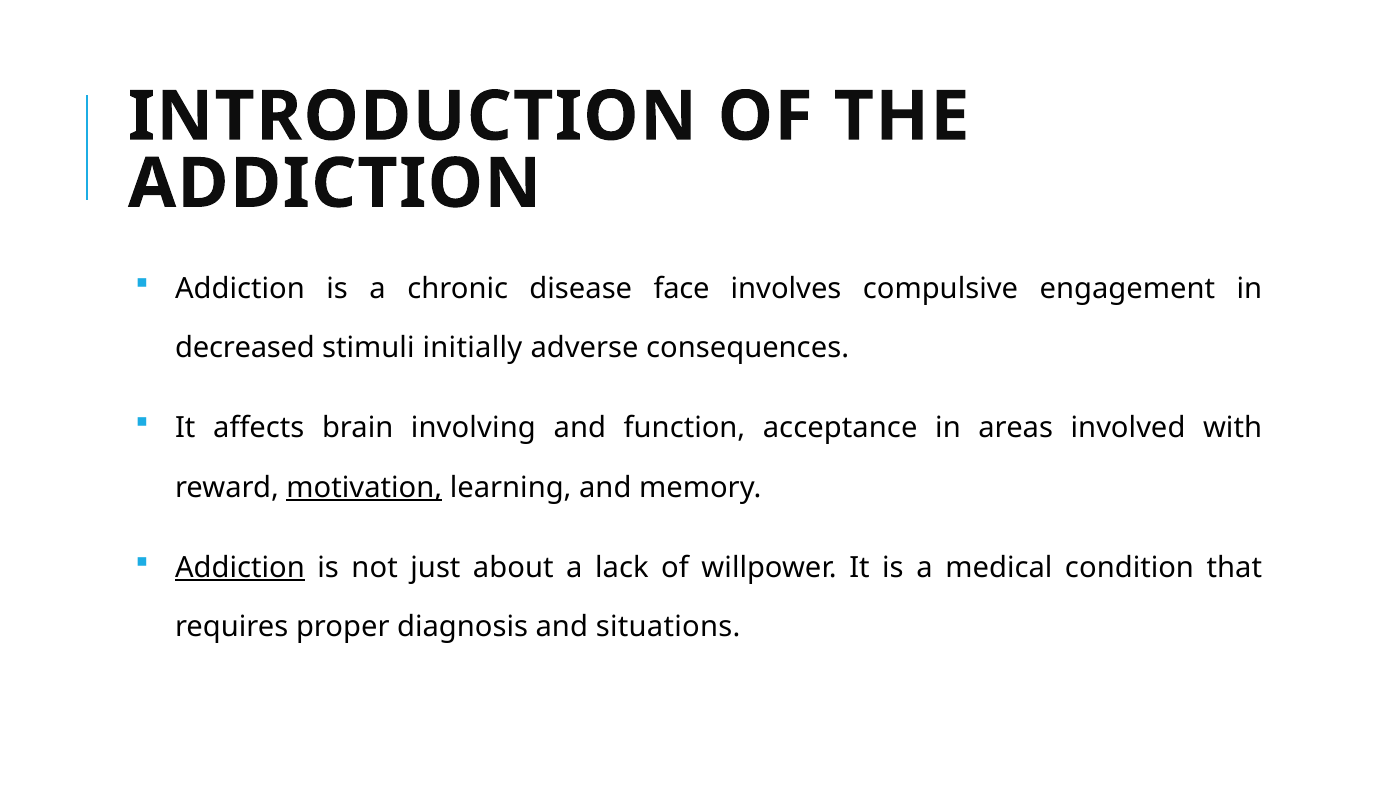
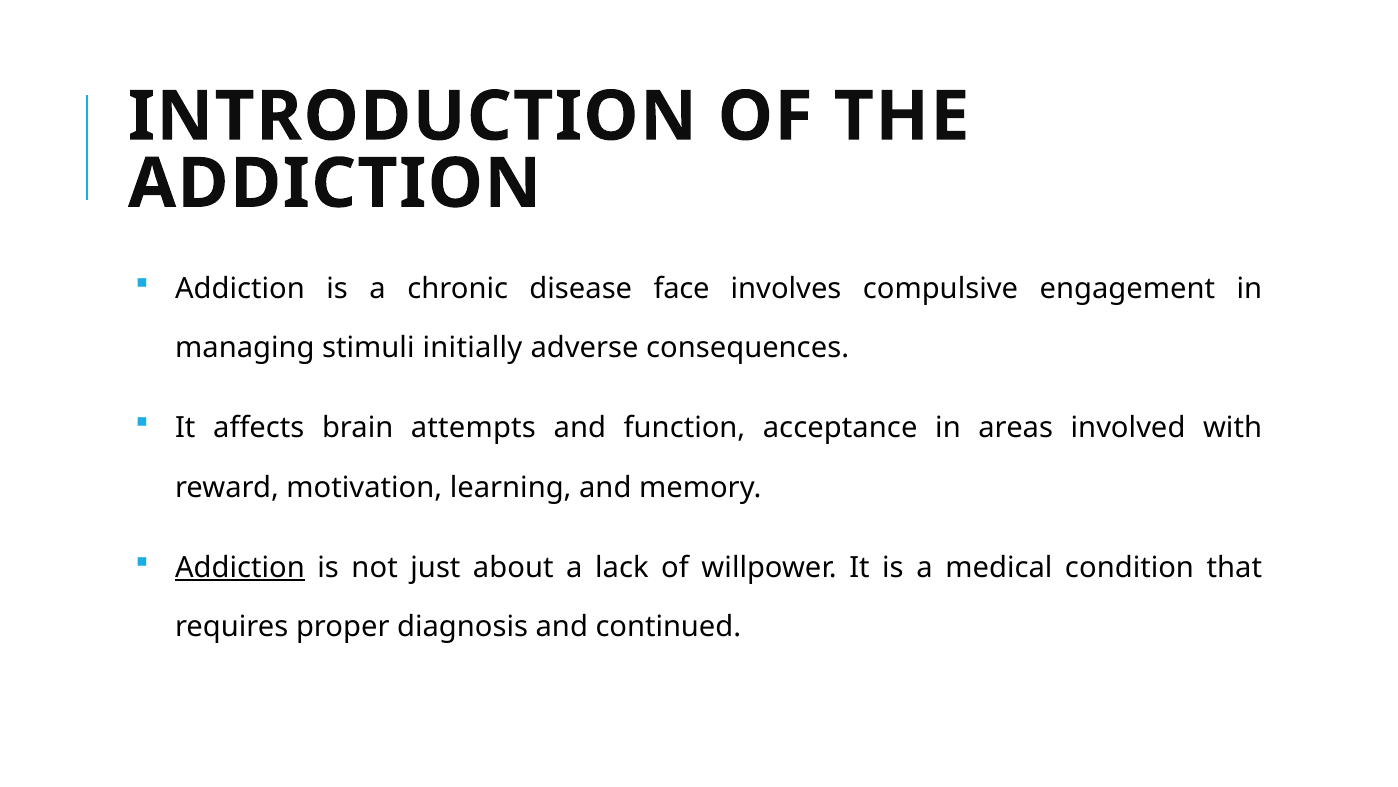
decreased: decreased -> managing (245, 348)
involving: involving -> attempts (473, 428)
motivation underline: present -> none (364, 487)
situations: situations -> continued (668, 627)
